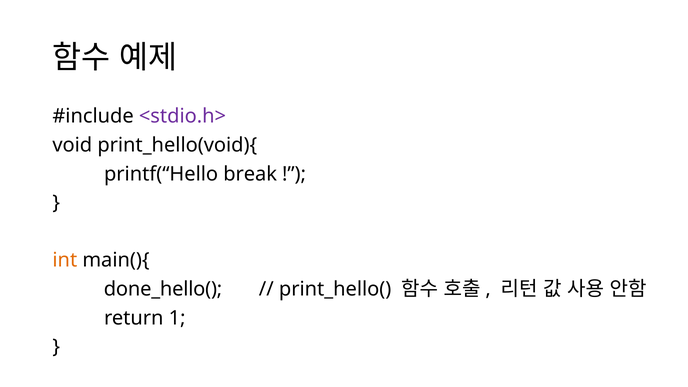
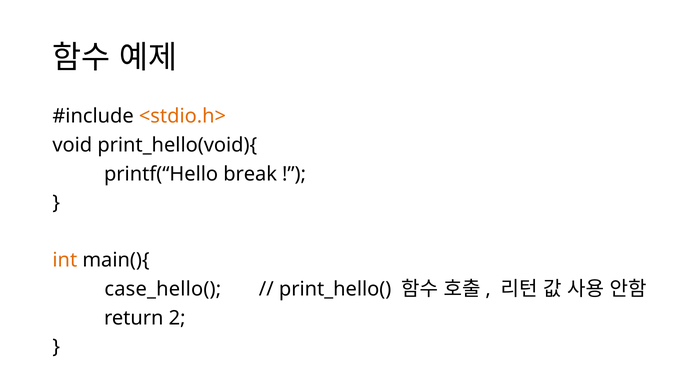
<stdio.h> colour: purple -> orange (182, 116)
done_hello(: done_hello( -> case_hello( (163, 289)
1: 1 -> 2 (177, 318)
